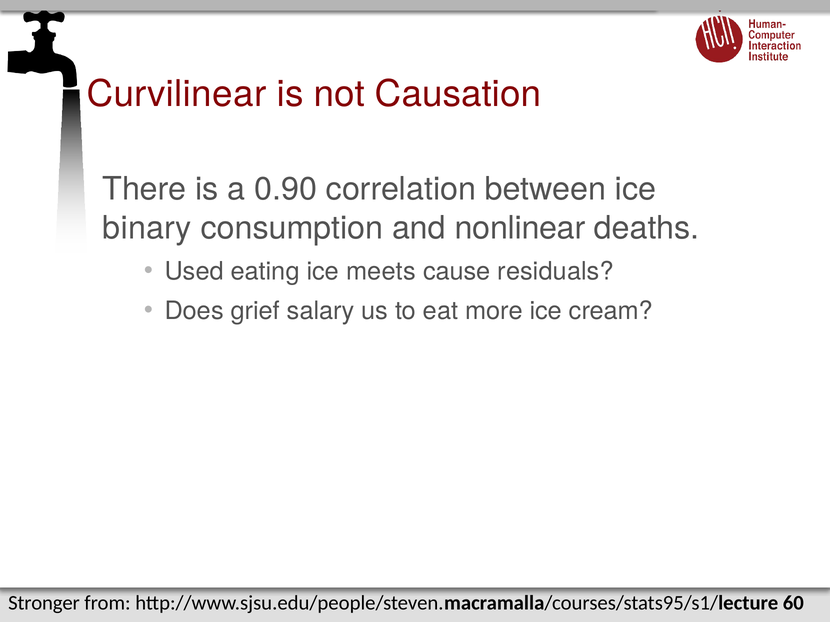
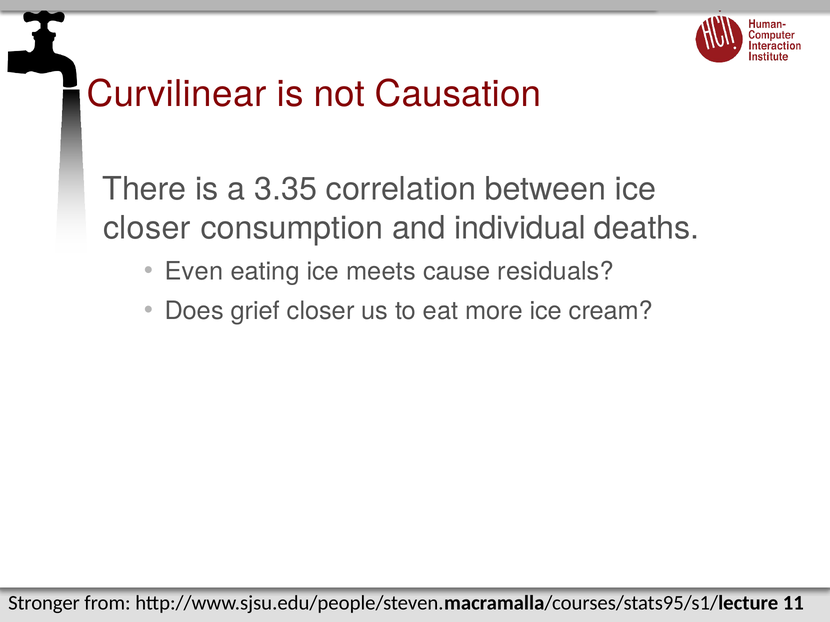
0.90: 0.90 -> 3.35 (286, 189)
binary: binary -> closer (147, 228)
nonlinear: nonlinear -> individual (520, 228)
Used: Used -> Even (194, 271)
grief salary: salary -> closer (321, 311)
60: 60 -> 11 (793, 603)
